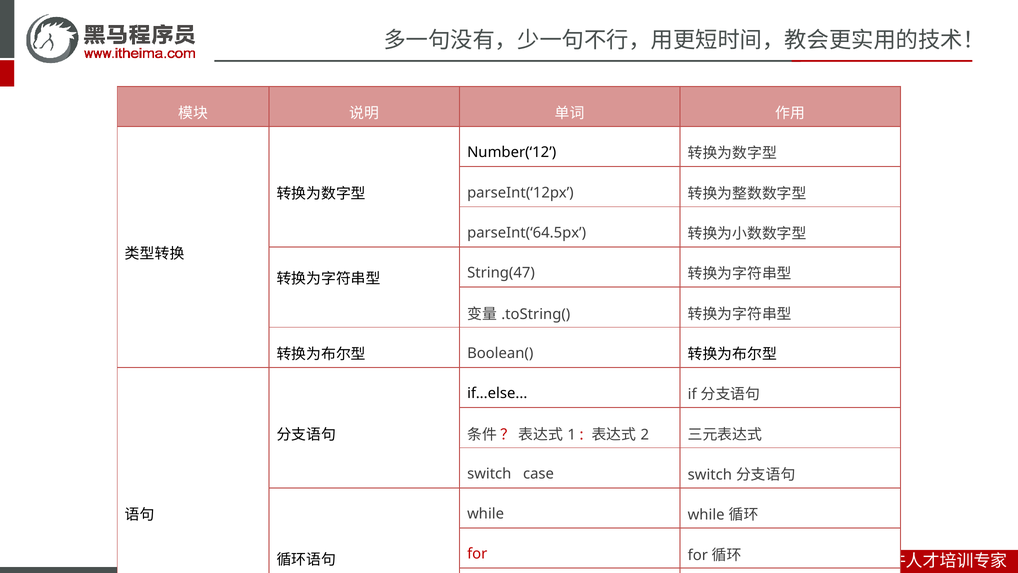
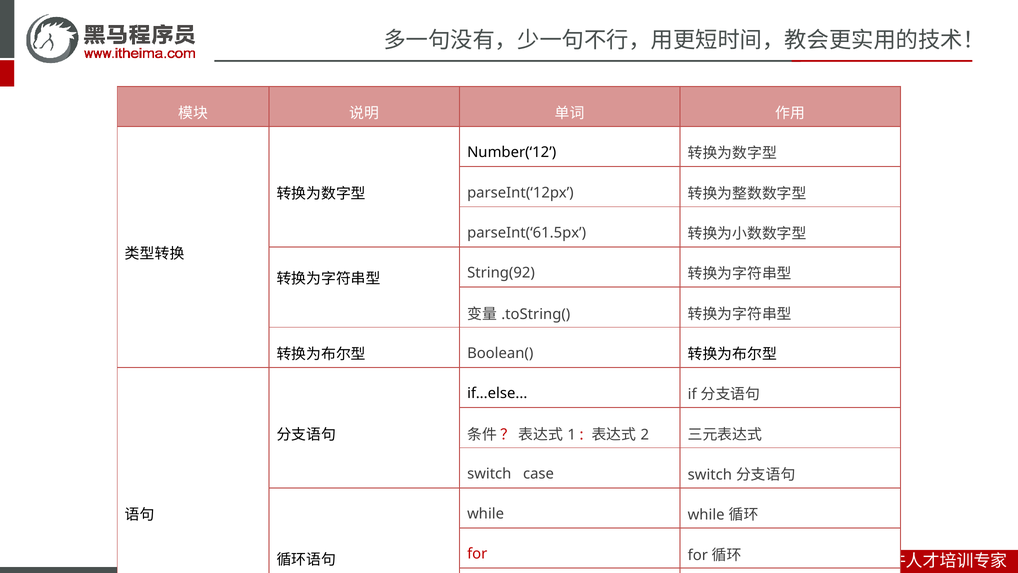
parseInt(‘64.5px: parseInt(‘64.5px -> parseInt(‘61.5px (527, 233)
String(47: String(47 -> String(92 (501, 273)
